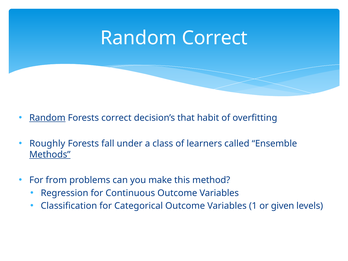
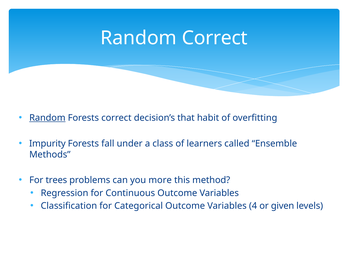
Roughly: Roughly -> Impurity (47, 144)
Methods underline: present -> none (50, 155)
from: from -> trees (56, 180)
make: make -> more (160, 180)
1: 1 -> 4 (253, 206)
